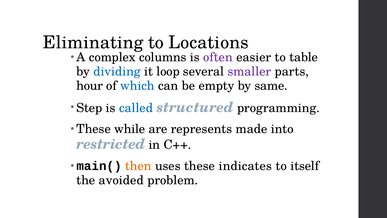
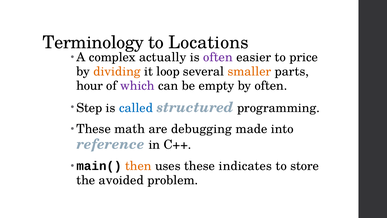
Eliminating: Eliminating -> Terminology (93, 43)
columns: columns -> actually (163, 57)
table: table -> price (304, 57)
dividing colour: blue -> orange (117, 71)
smaller colour: purple -> orange (249, 71)
which colour: blue -> purple (137, 86)
by same: same -> often (271, 86)
while: while -> math (130, 129)
represents: represents -> debugging (201, 129)
restricted: restricted -> reference (111, 144)
itself: itself -> store (305, 166)
